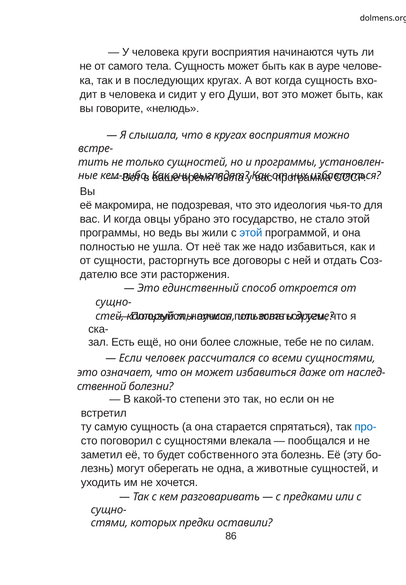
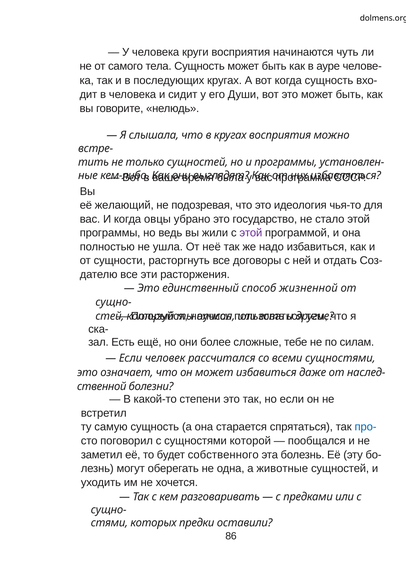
макромира: макромира -> желающий (124, 205)
этой colour: blue -> purple (251, 233)
откроется: откроется -> жизненной (308, 288)
влекала: влекала -> которой (250, 440)
